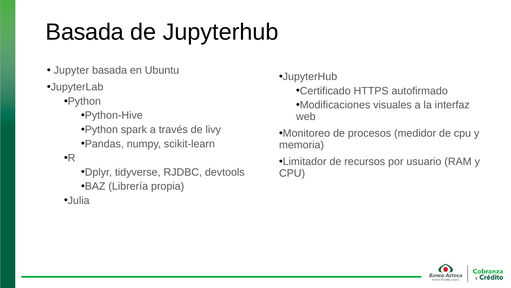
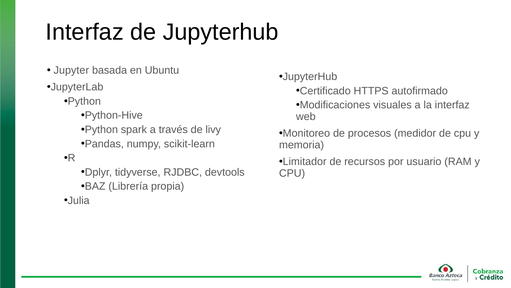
Basada: Basada -> Interfaz (85, 32)
